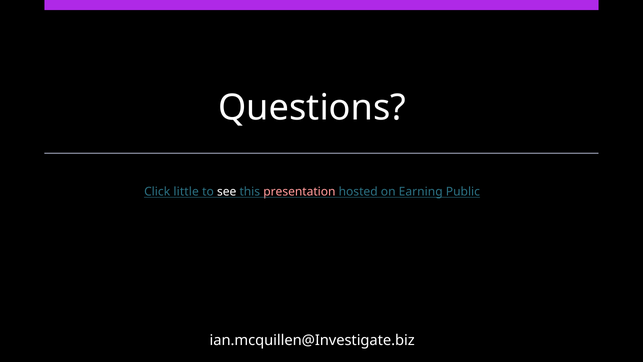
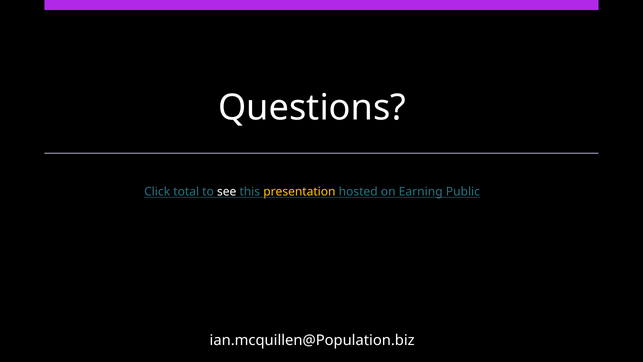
little: little -> total (186, 192)
presentation colour: pink -> yellow (299, 192)
ian.mcquillen@Investigate.biz: ian.mcquillen@Investigate.biz -> ian.mcquillen@Population.biz (312, 340)
